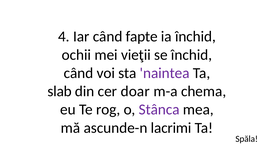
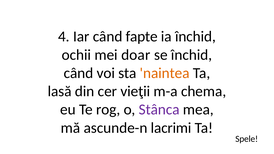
vieţii: vieţii -> doar (136, 55)
naintea colour: purple -> orange (165, 73)
slab: slab -> lasă (60, 91)
doar: doar -> vieţii (135, 91)
Spăla: Spăla -> Spele (247, 139)
